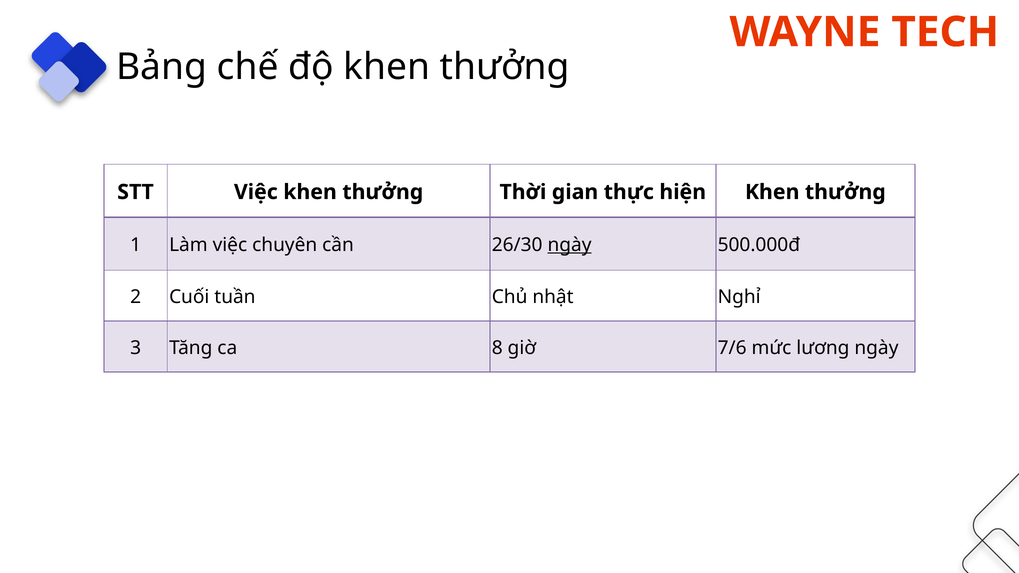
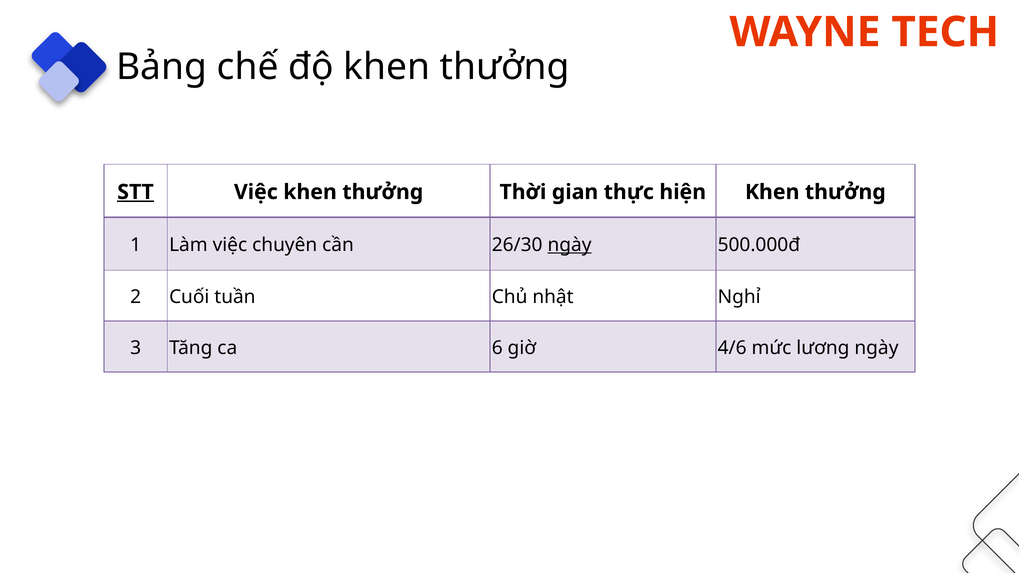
STT underline: none -> present (135, 192)
8: 8 -> 6 (497, 348)
7/6: 7/6 -> 4/6 (732, 348)
